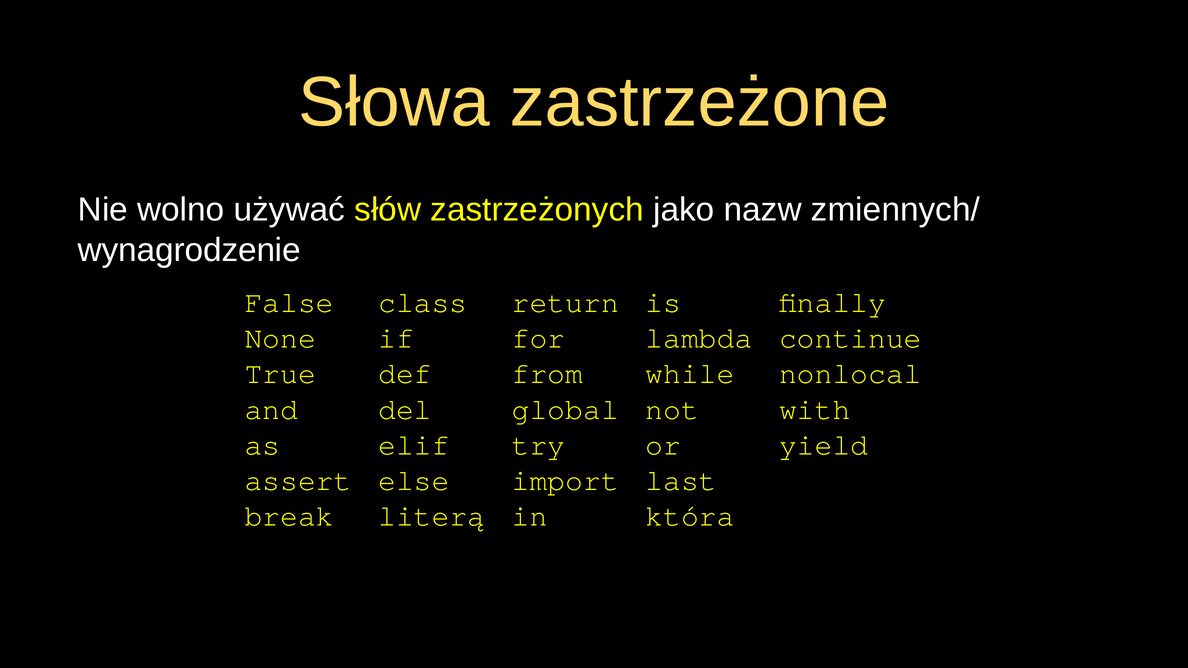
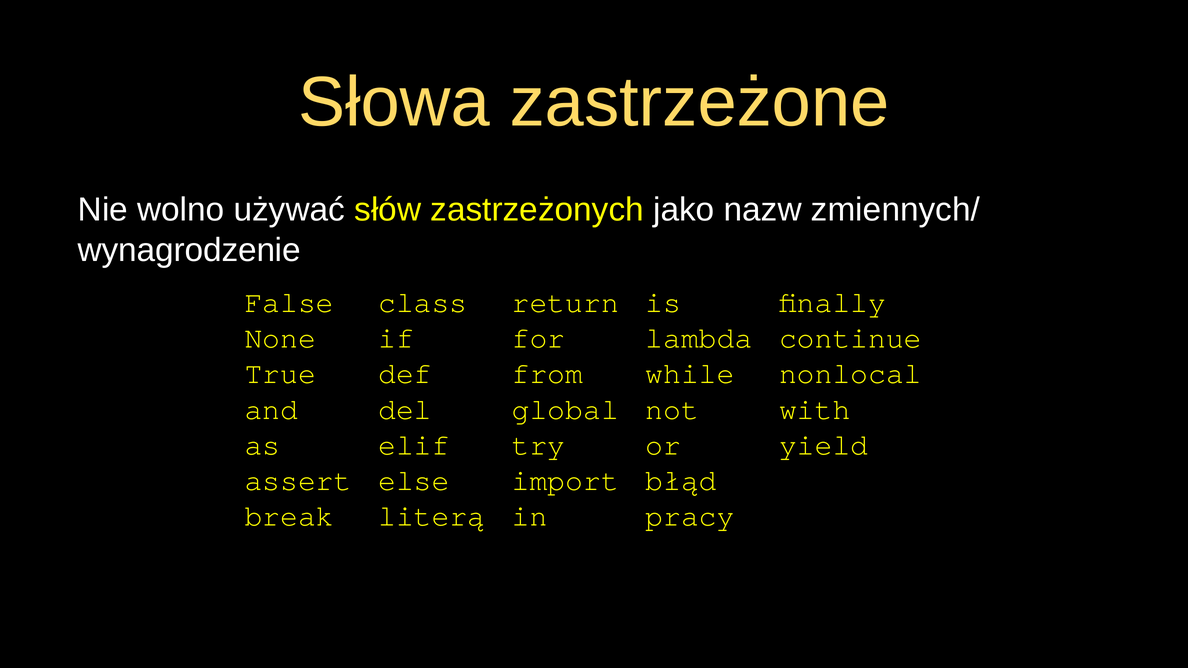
last: last -> błąd (681, 481)
która: która -> pracy (690, 516)
